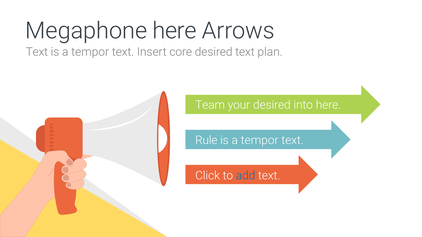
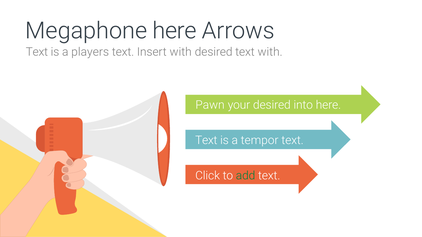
tempor: tempor -> players (90, 52)
Insert core: core -> with (181, 52)
text plan: plan -> with (270, 52)
Team: Team -> Pawn (210, 105)
Rule: Rule -> Text (206, 140)
add colour: blue -> green (246, 176)
